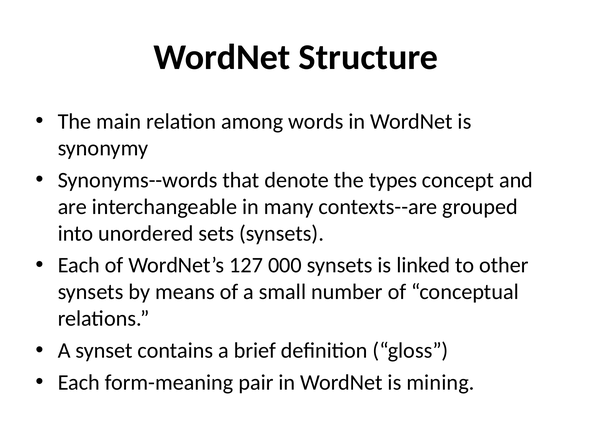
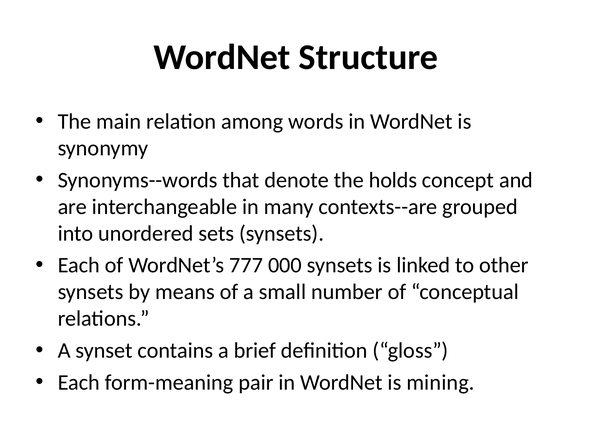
types: types -> holds (393, 180)
127: 127 -> 777 (246, 265)
